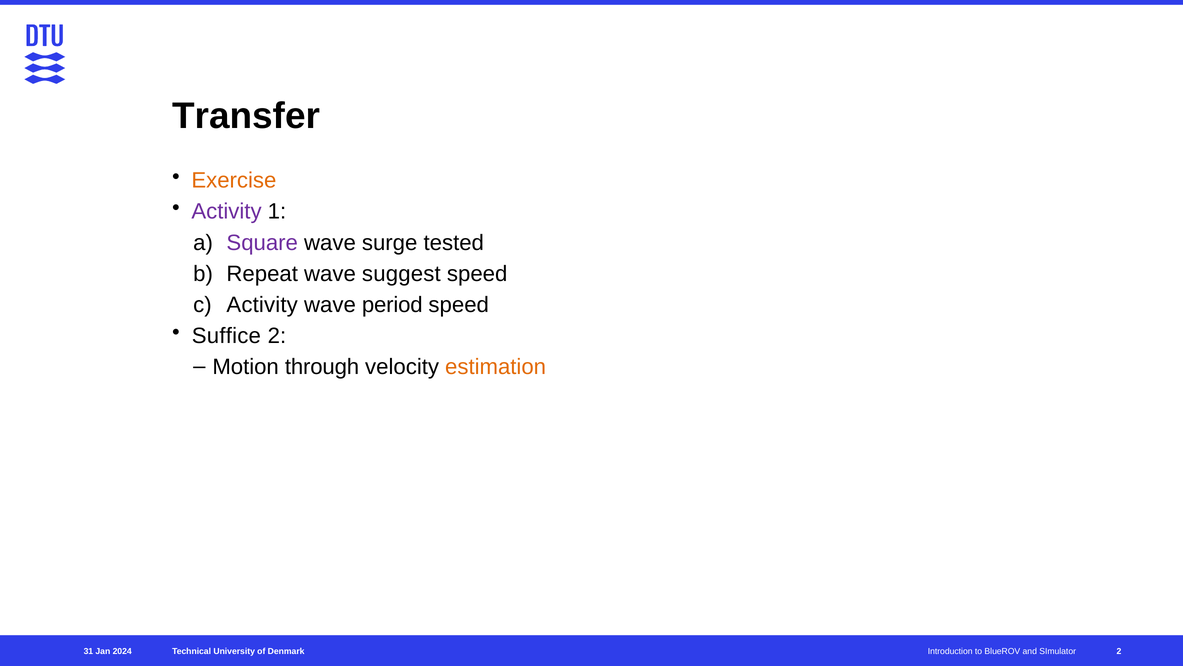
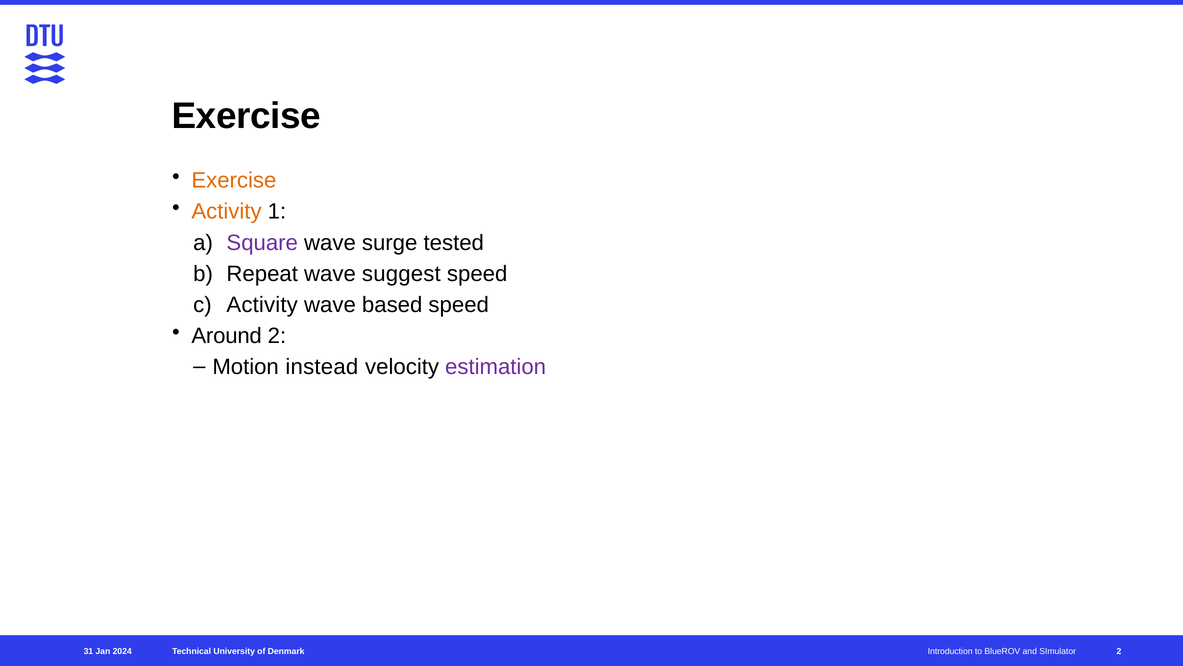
Transfer: Transfer -> Exercise (246, 116)
Activity colour: purple -> orange (227, 212)
period: period -> based (392, 305)
Suffice: Suffice -> Around (227, 336)
through: through -> instead (322, 367)
estimation colour: orange -> purple (496, 367)
